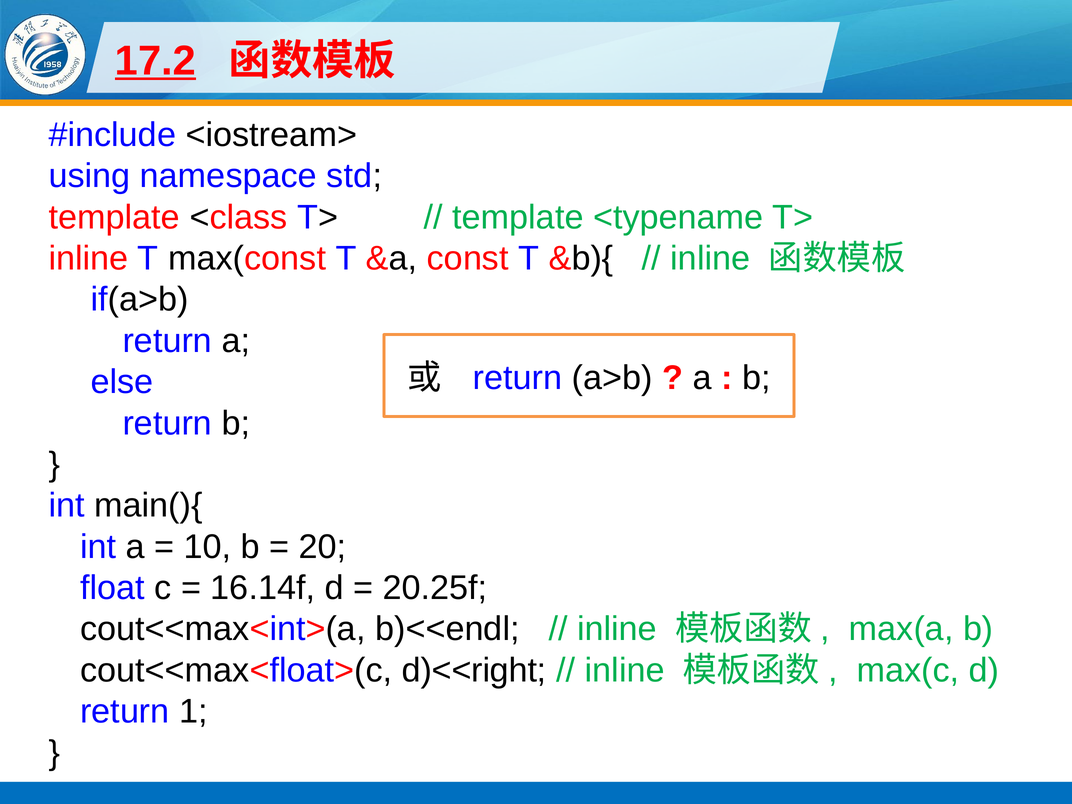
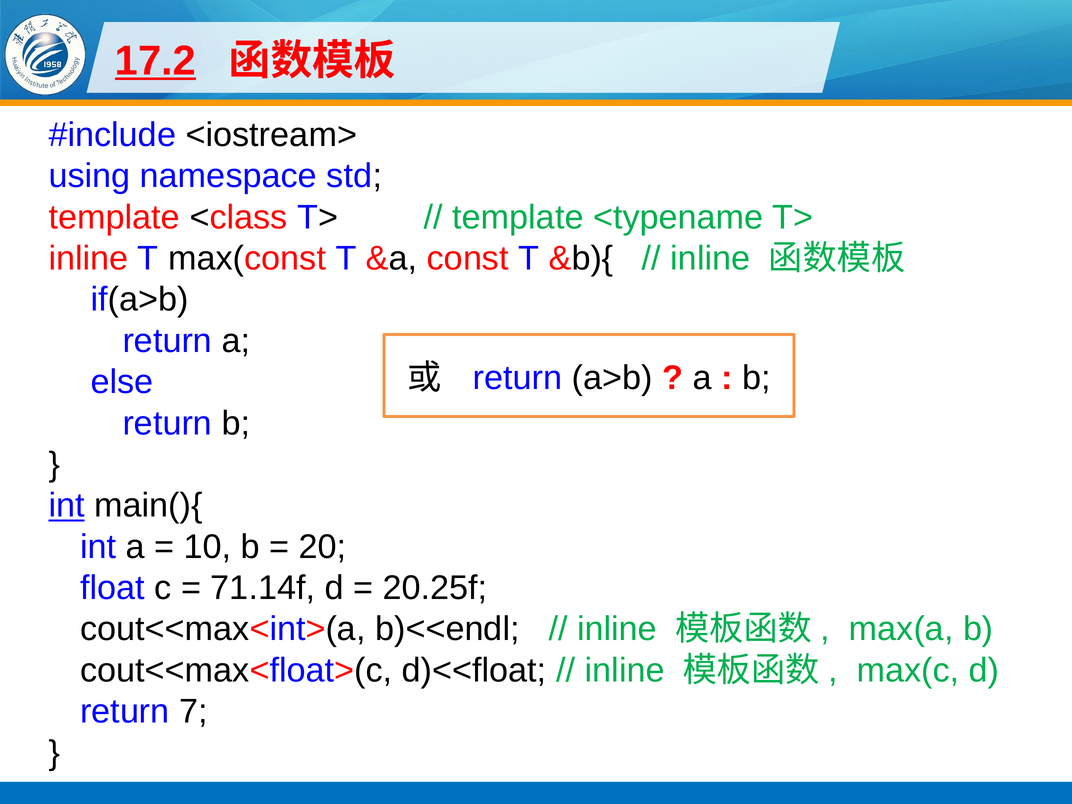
int underline: none -> present (67, 506)
16.14f: 16.14f -> 71.14f (263, 588)
d)<<right: d)<<right -> d)<<float (474, 670)
1: 1 -> 7 (193, 712)
